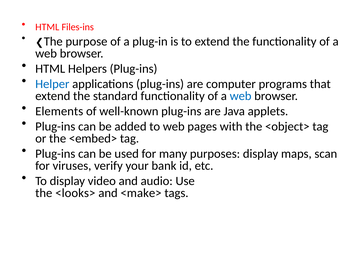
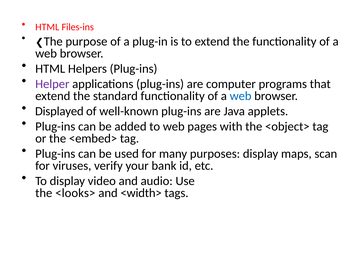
Helper colour: blue -> purple (52, 84)
Elements: Elements -> Displayed (59, 111)
<make>: <make> -> <width> (141, 193)
